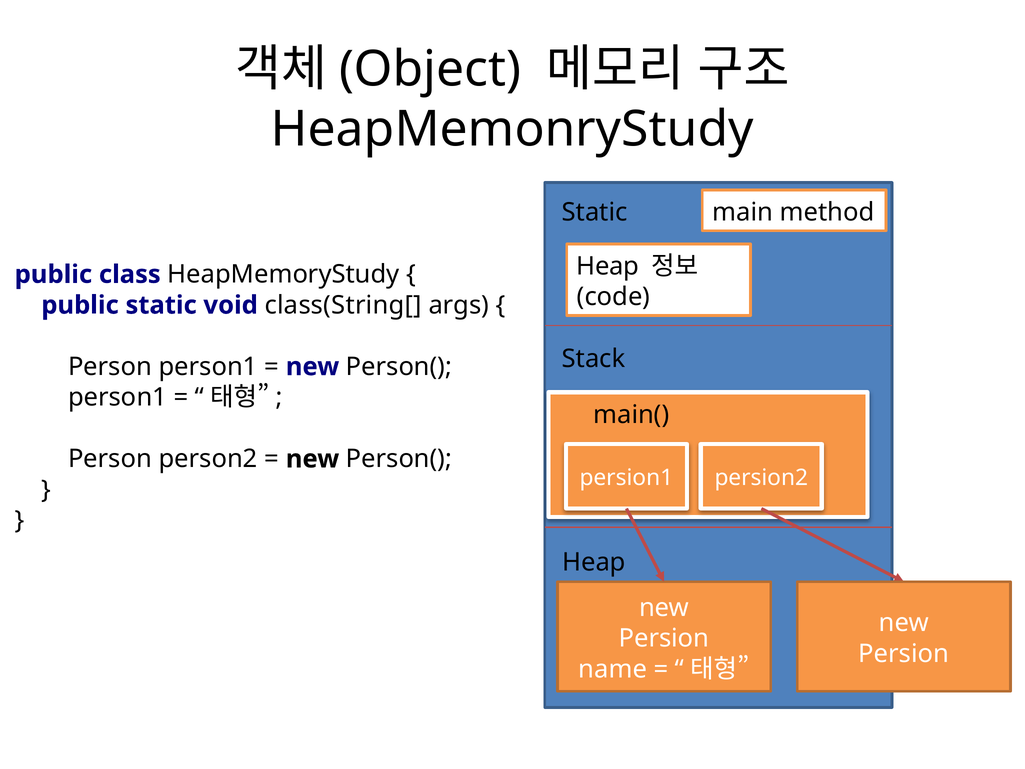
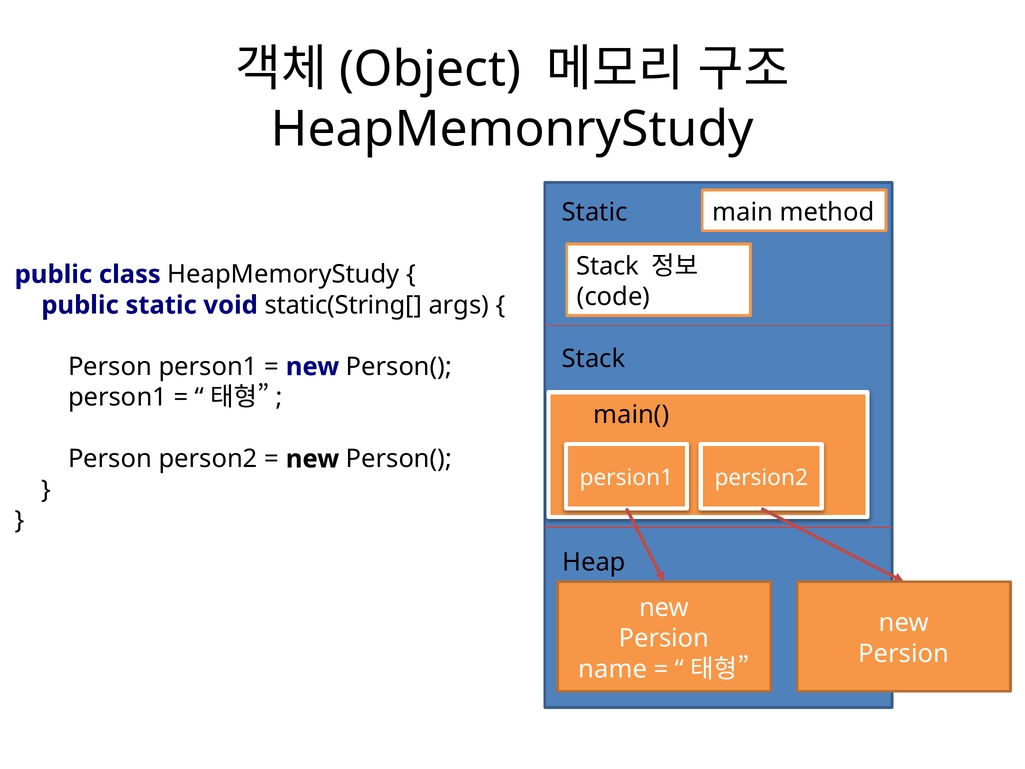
Heap: Heap -> Stack (608, 266)
class(String[: class(String[ -> static(String[ (343, 305)
